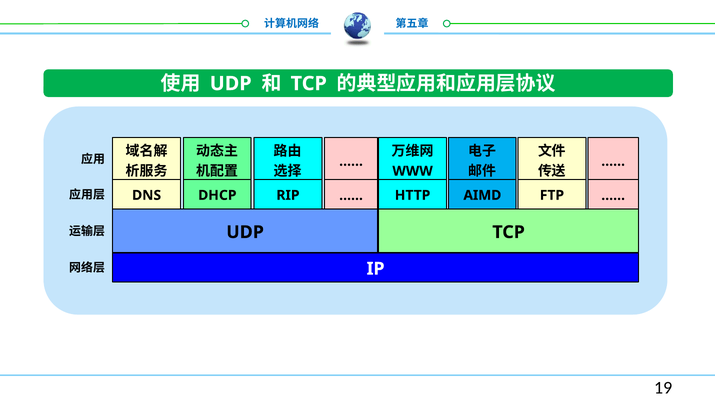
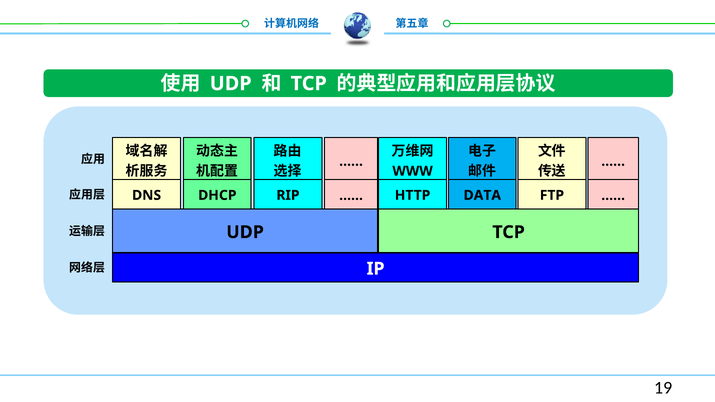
AIMD: AIMD -> DATA (482, 195)
